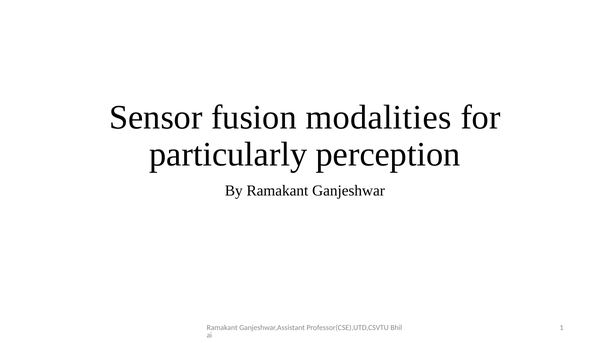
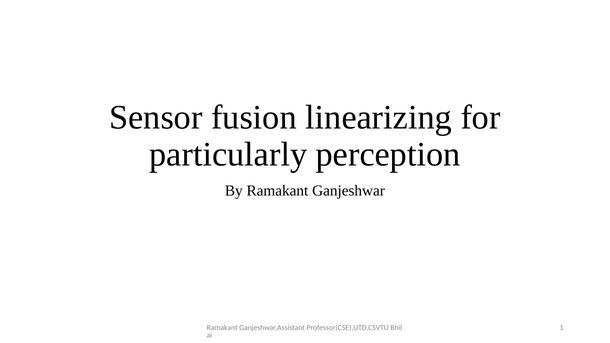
modalities: modalities -> linearizing (379, 118)
